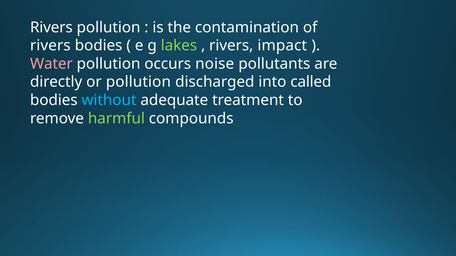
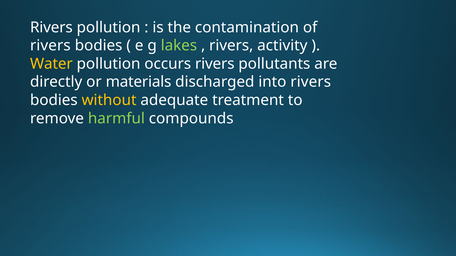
impact: impact -> activity (282, 46)
Water colour: pink -> yellow (51, 64)
occurs noise: noise -> rivers (215, 64)
or pollution: pollution -> materials (139, 82)
into called: called -> rivers (311, 82)
without colour: light blue -> yellow (109, 100)
